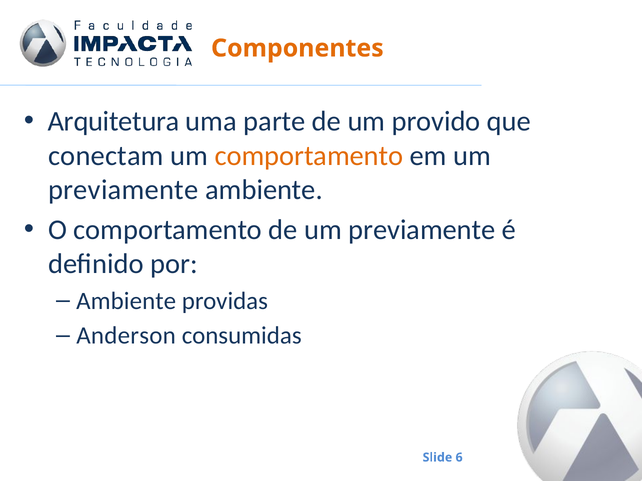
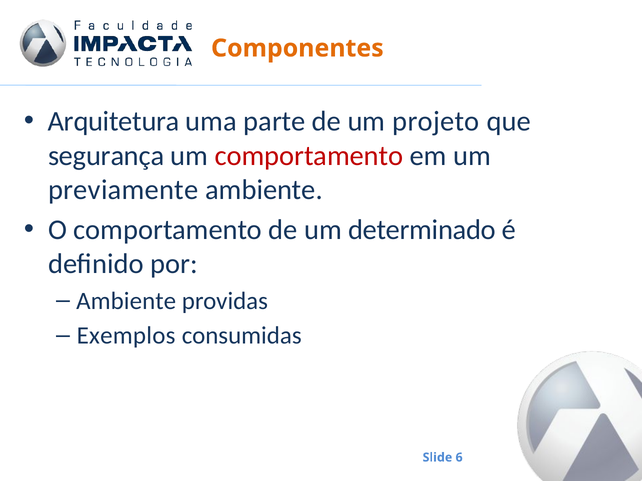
provido: provido -> projeto (436, 121)
conectam: conectam -> segurança (106, 156)
comportamento colour: orange -> red (309, 156)
de um previamente: previamente -> determinado (422, 230)
Anderson: Anderson -> Exemplos (126, 336)
